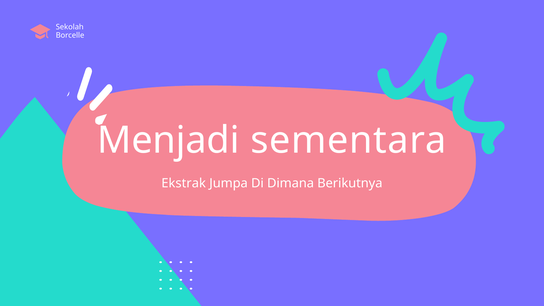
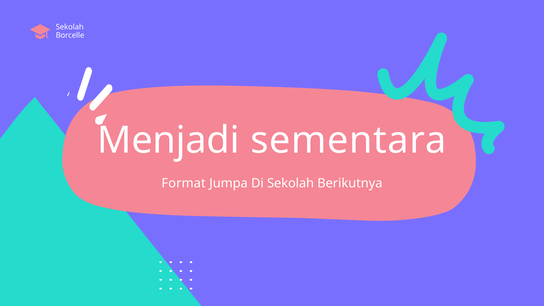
Ekstrak: Ekstrak -> Format (184, 183)
Di Dimana: Dimana -> Sekolah (291, 183)
